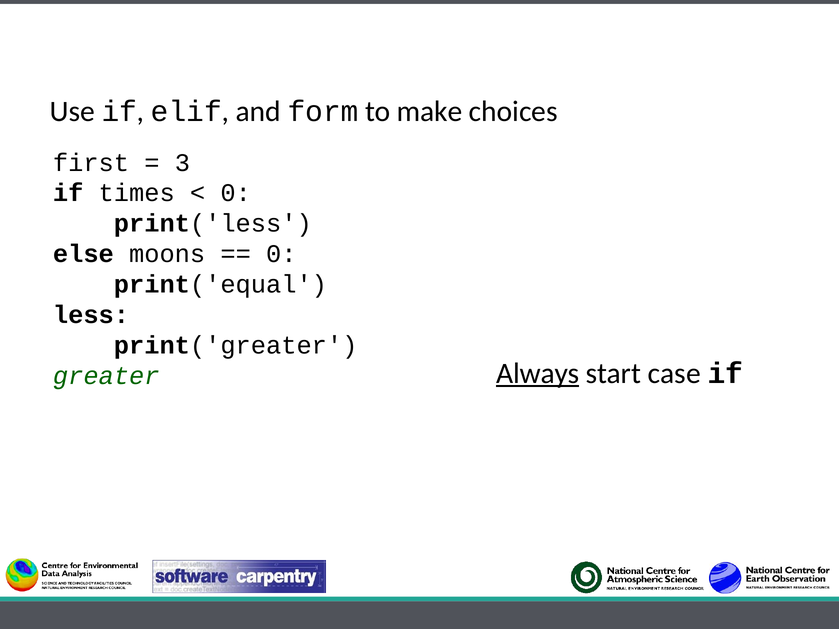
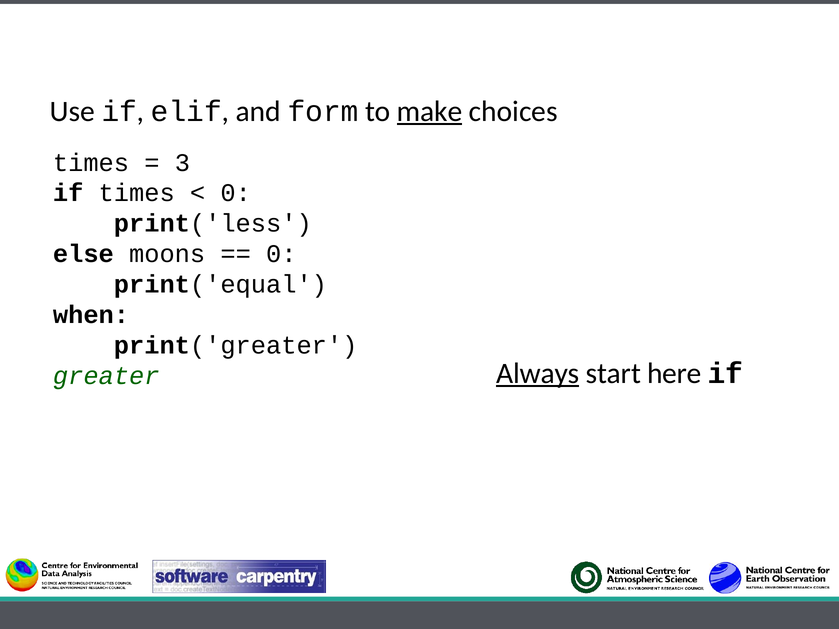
make underline: none -> present (430, 111)
first: first -> times (91, 163)
less: less -> when (91, 315)
case: case -> here (674, 374)
